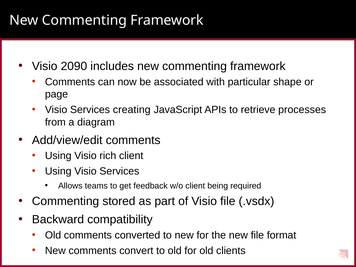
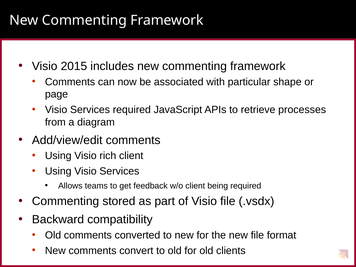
2090: 2090 -> 2015 (74, 66)
Services creating: creating -> required (132, 110)
